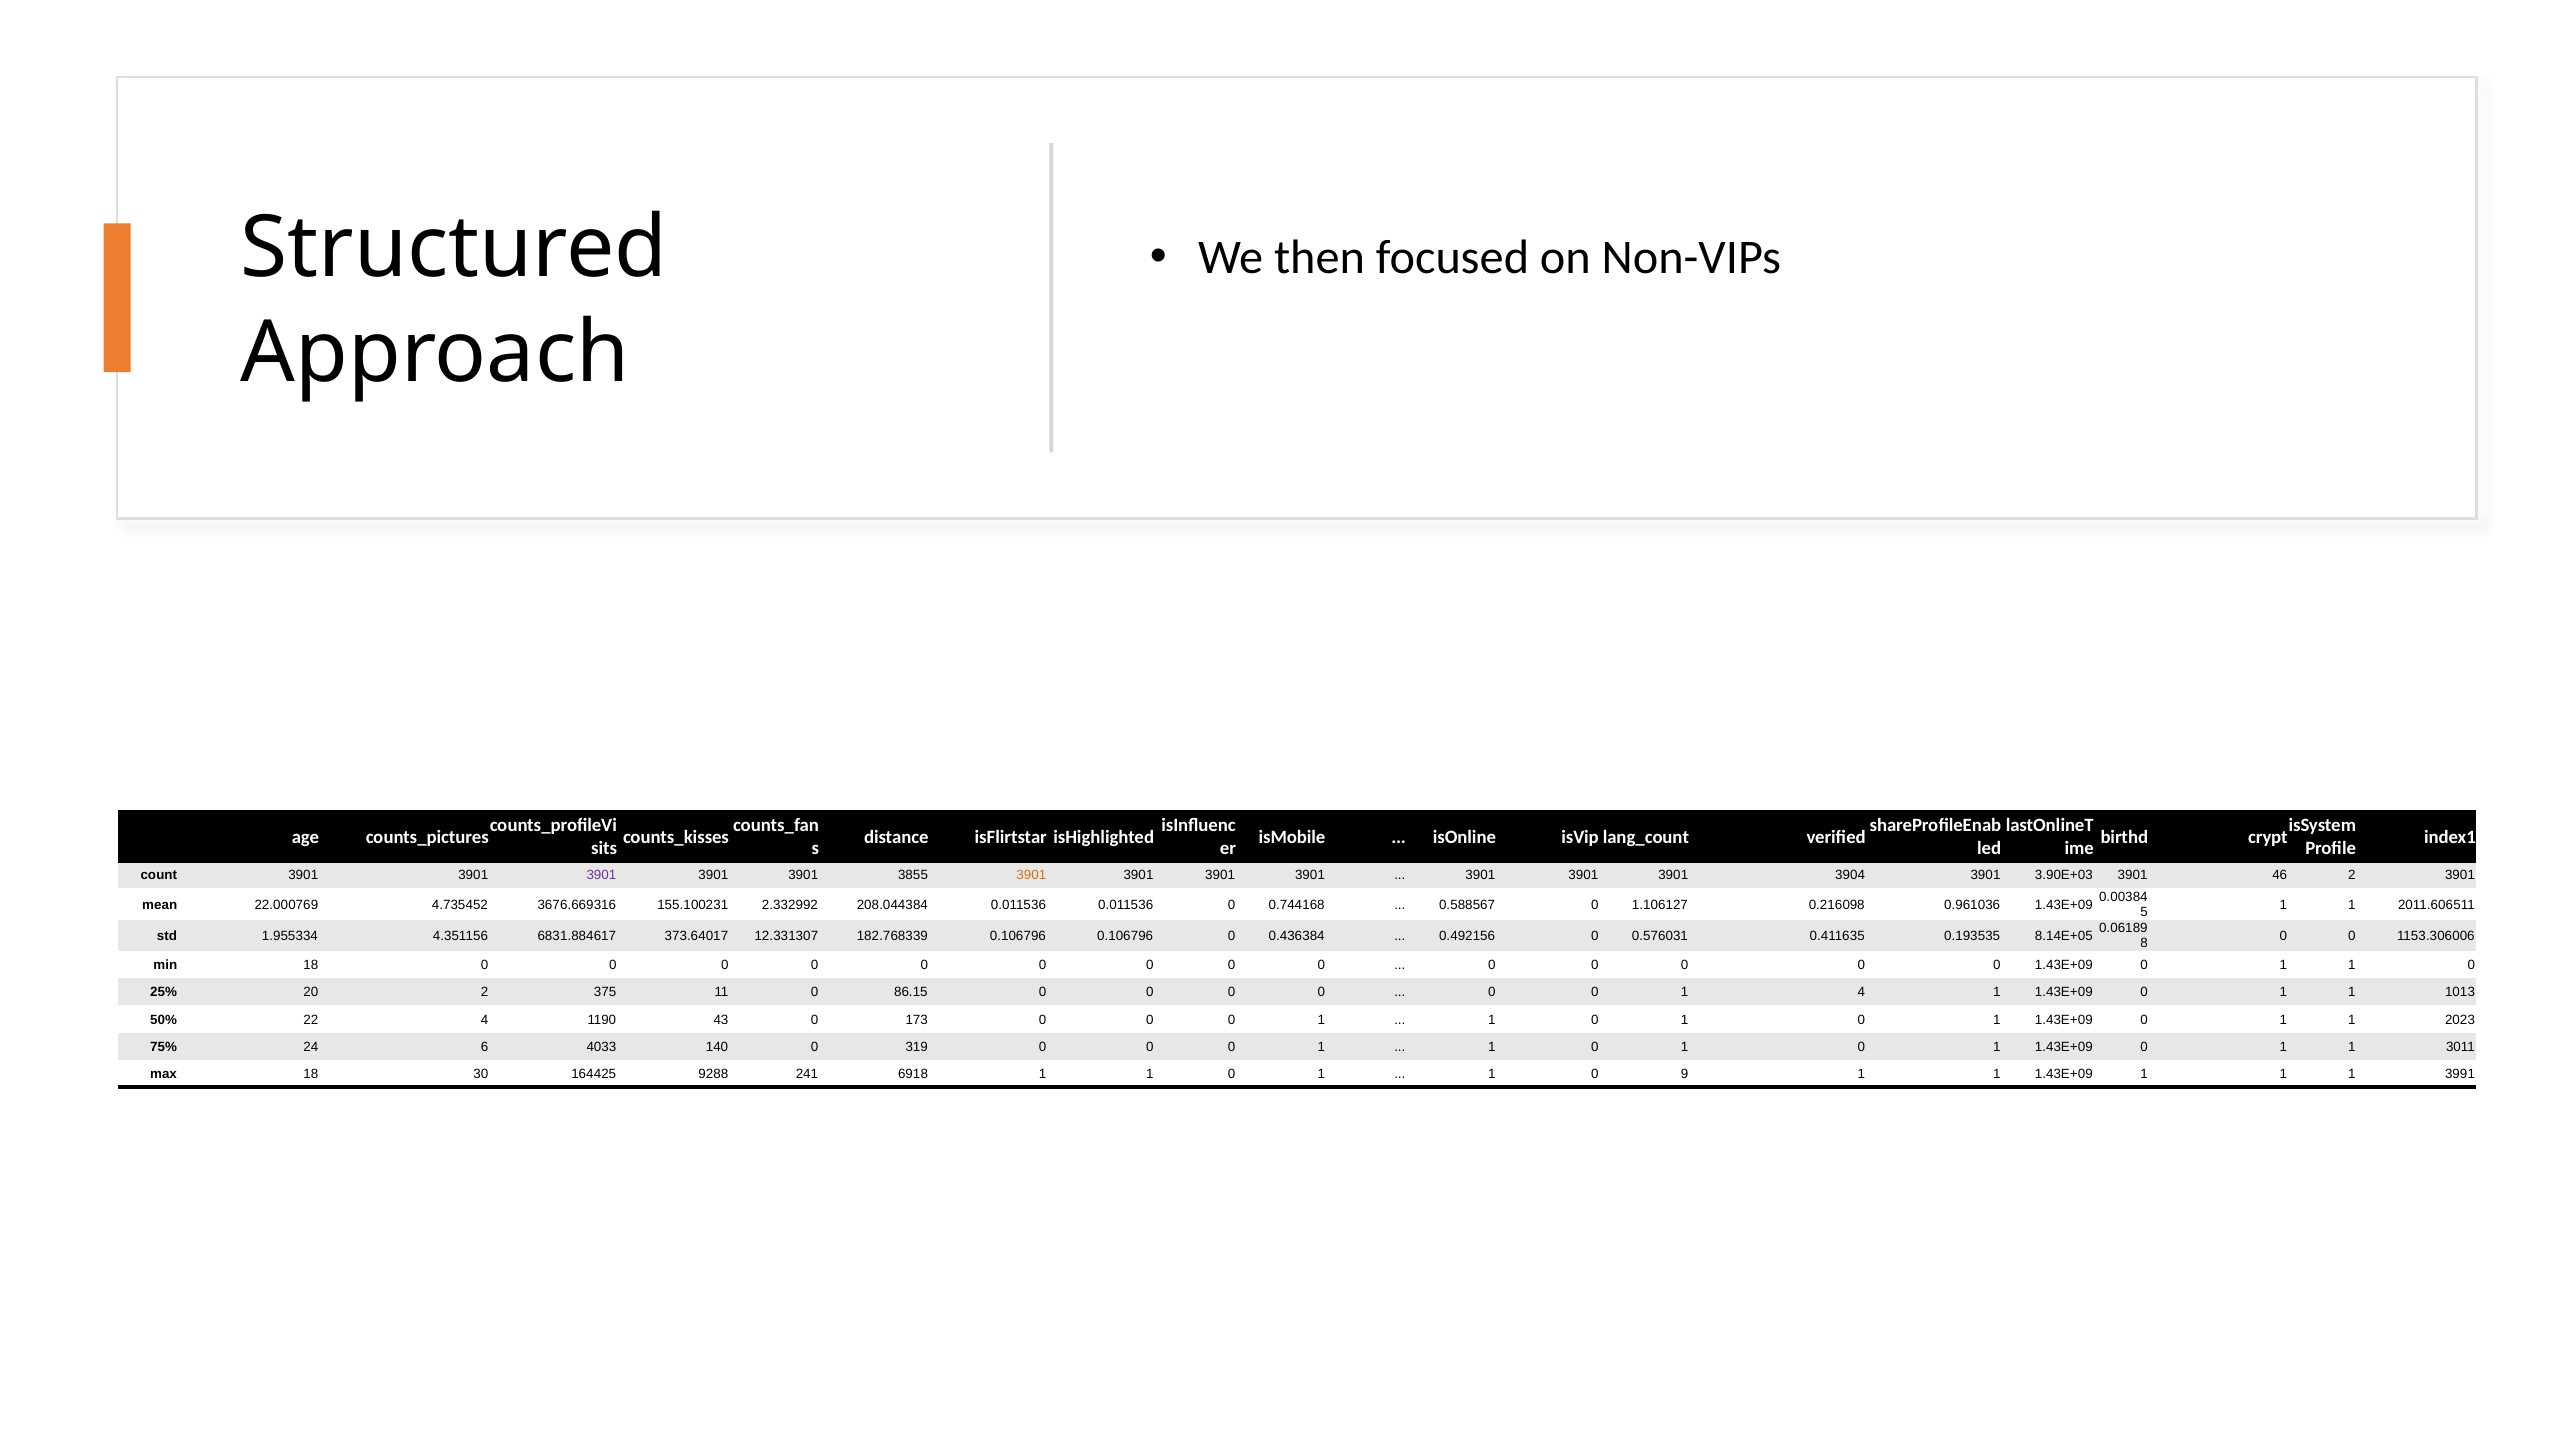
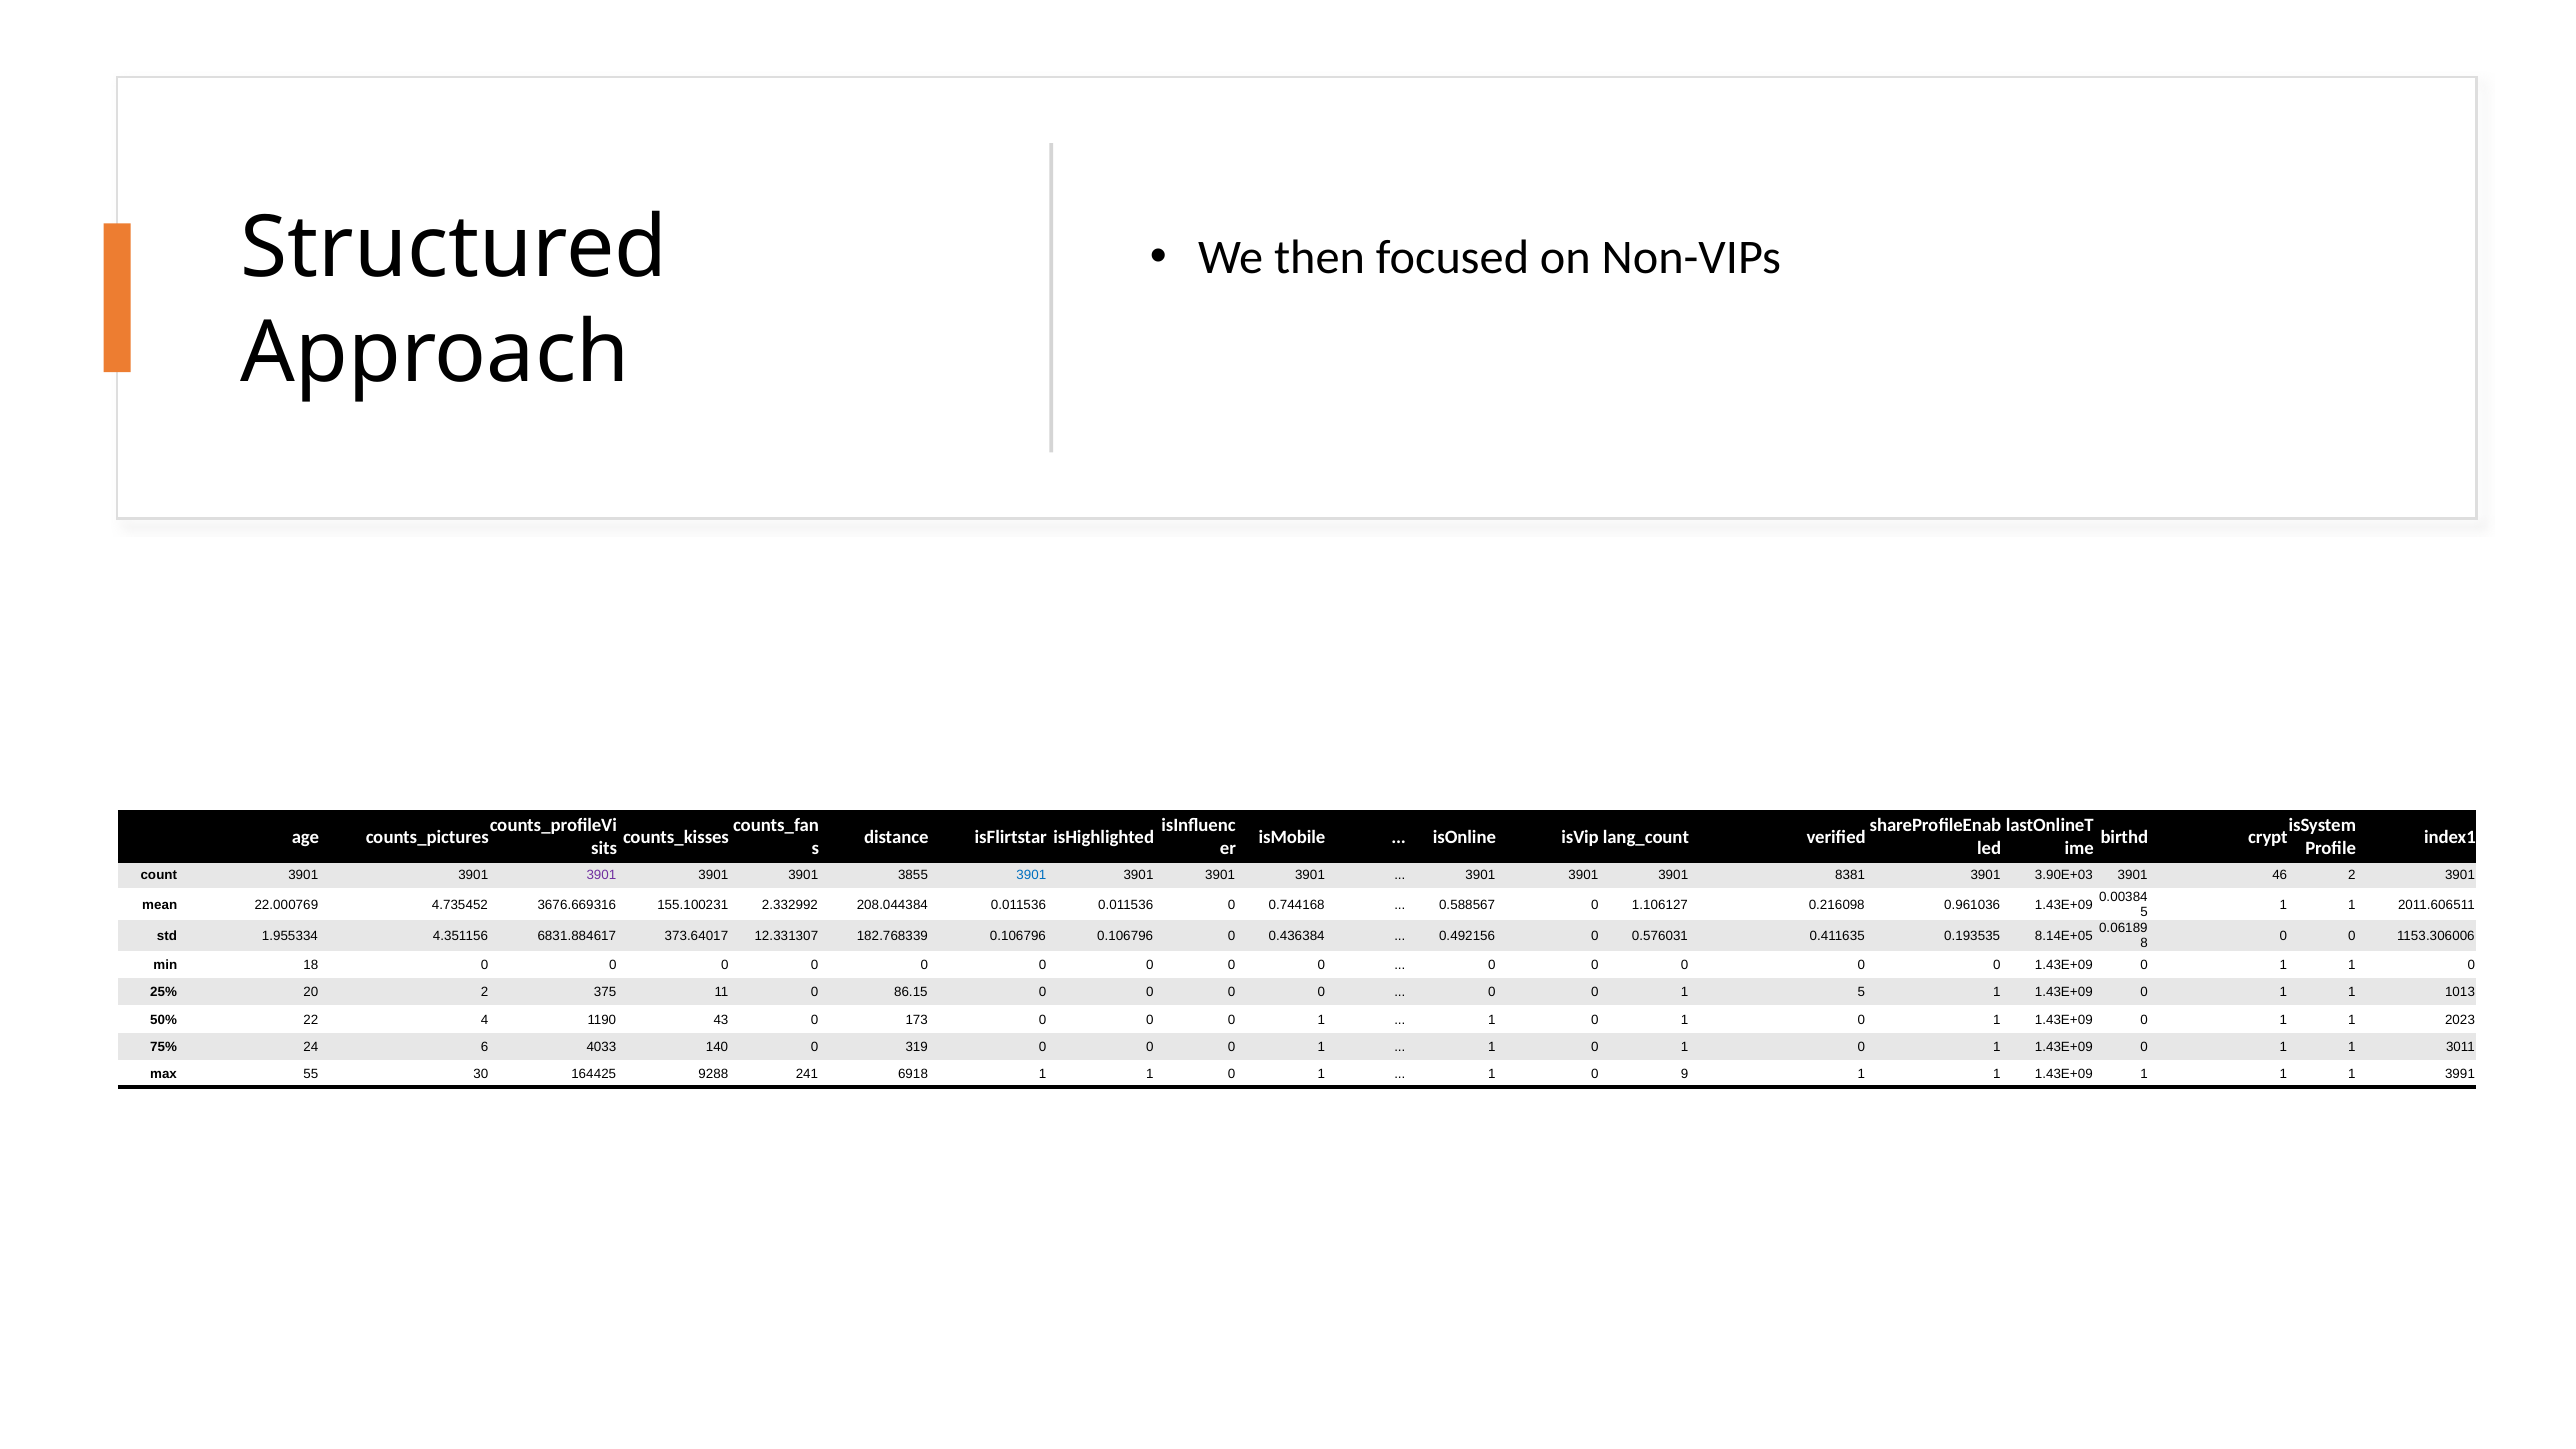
3901 colour: orange -> blue (1031, 875)
3904: 3904 -> 8381 (1850, 875)
1 4: 4 -> 5 (1861, 992)
max 18: 18 -> 55 (311, 1074)
